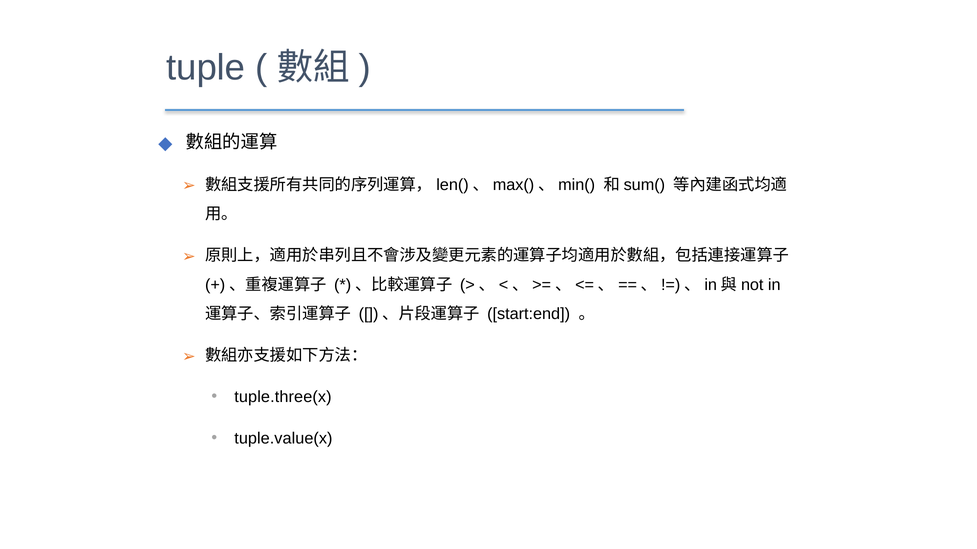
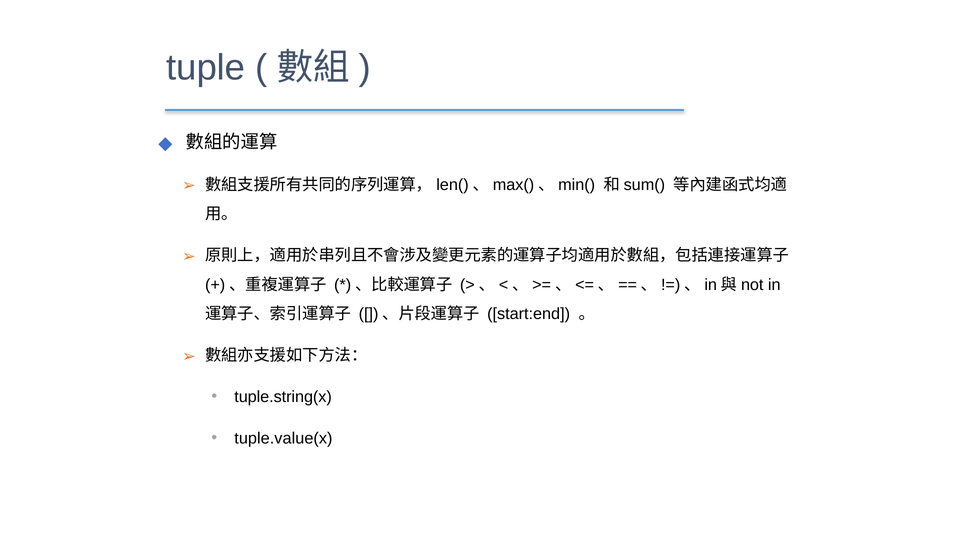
tuple.three(x: tuple.three(x -> tuple.string(x (283, 397)
